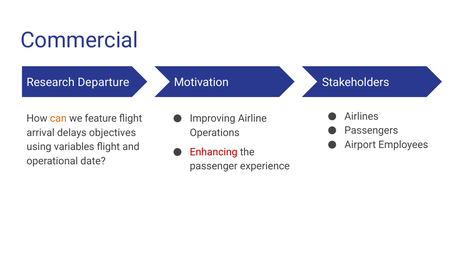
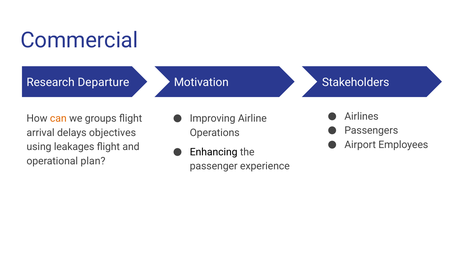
feature: feature -> groups (101, 118)
variables: variables -> leakages (74, 147)
Enhancing colour: red -> black (214, 152)
date: date -> plan (93, 161)
